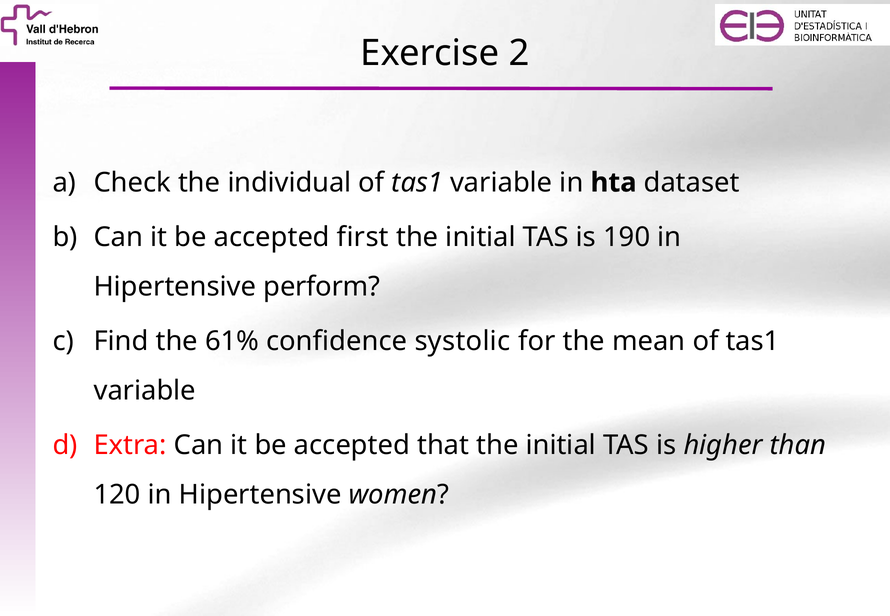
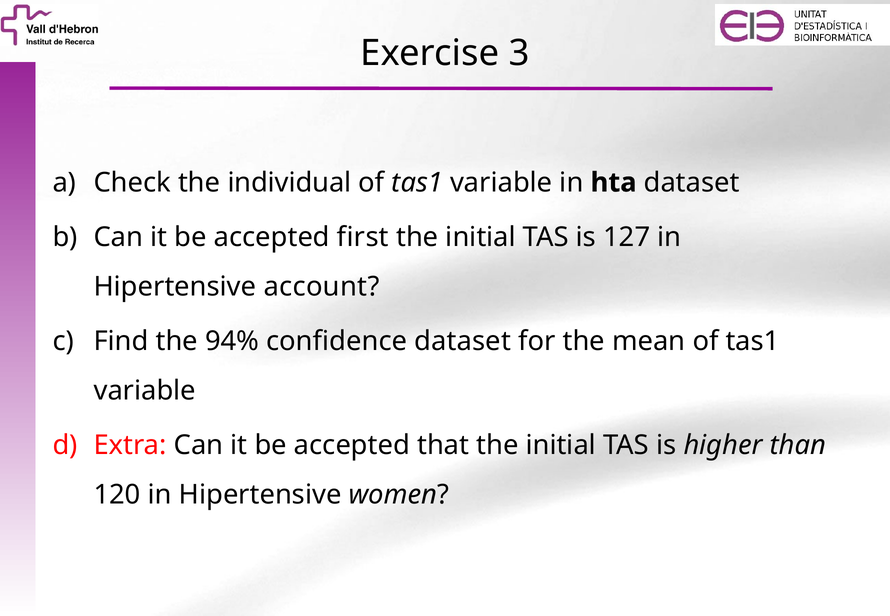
2: 2 -> 3 (519, 53)
190: 190 -> 127 (627, 237)
perform: perform -> account (321, 287)
61%: 61% -> 94% (232, 341)
confidence systolic: systolic -> dataset (463, 341)
